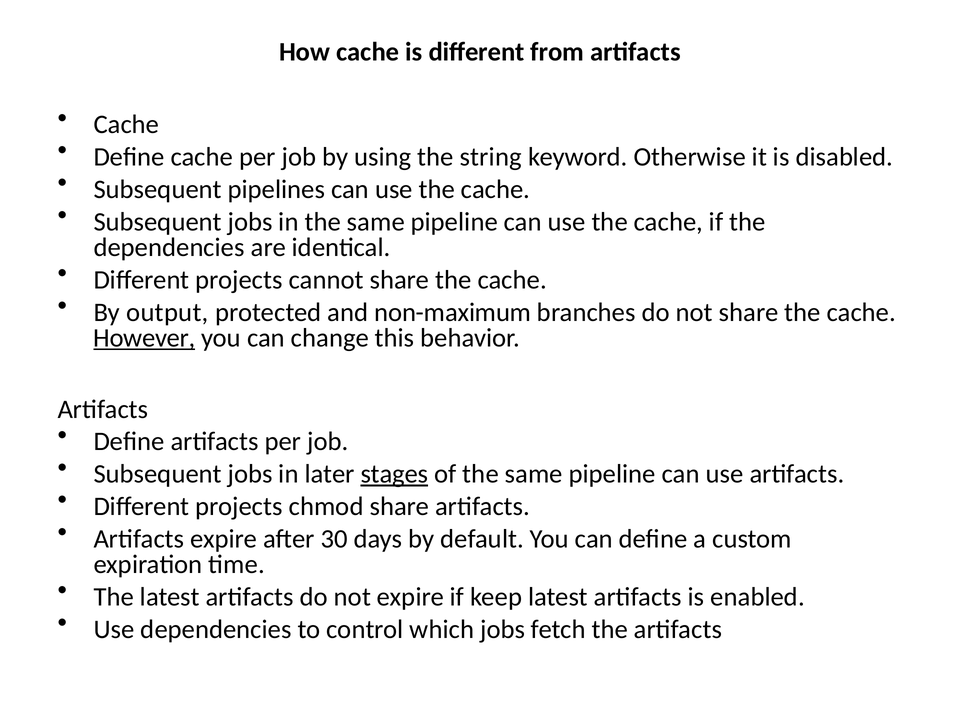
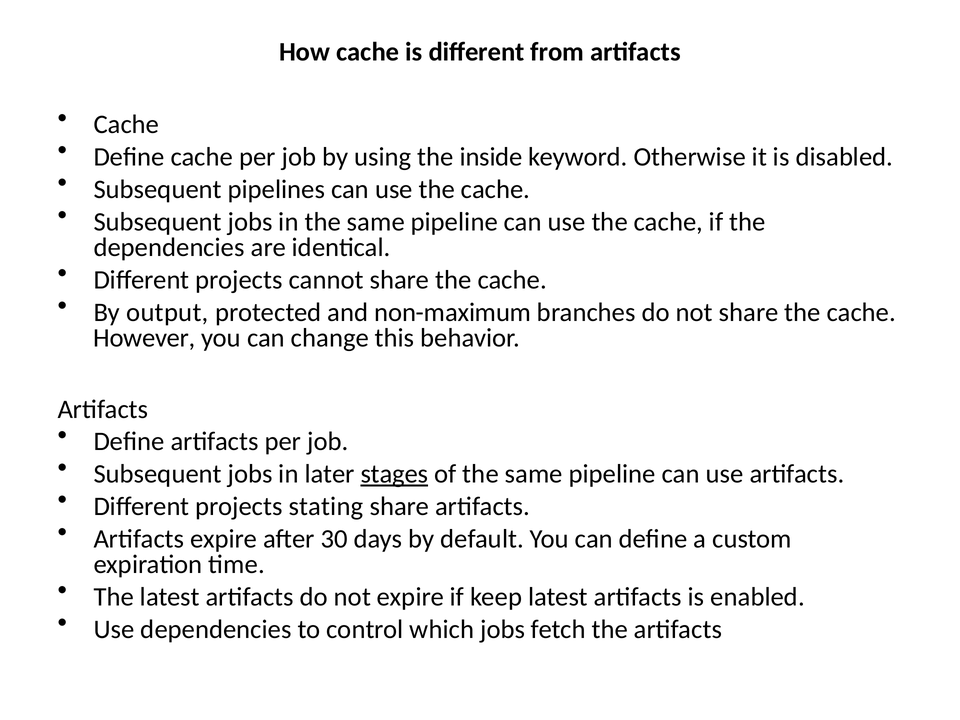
string: string -> inside (491, 157)
However underline: present -> none (144, 338)
chmod: chmod -> stating (326, 506)
